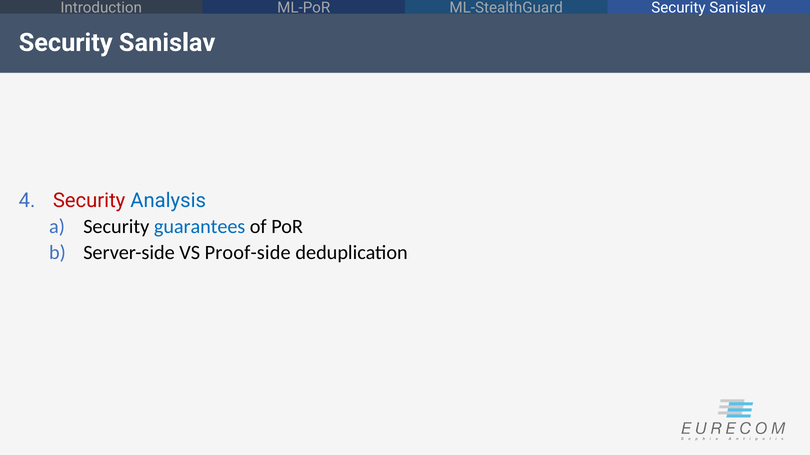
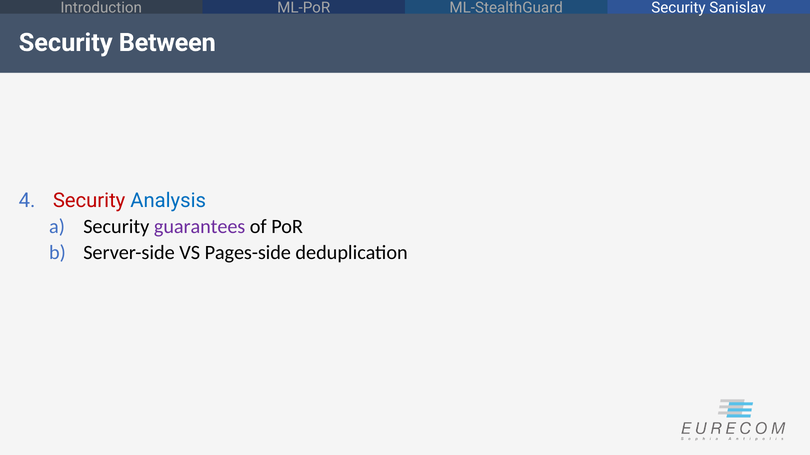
Sanislav: Sanislav -> Between (167, 43)
guarantees colour: blue -> purple (200, 227)
Proof-side: Proof-side -> Pages-side (248, 253)
